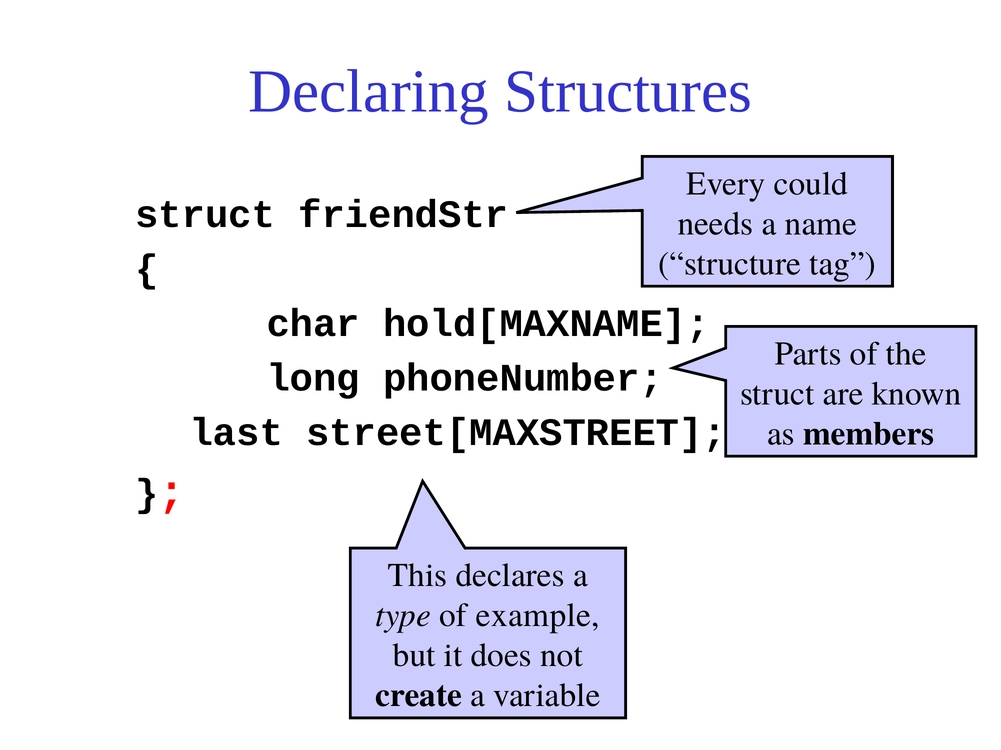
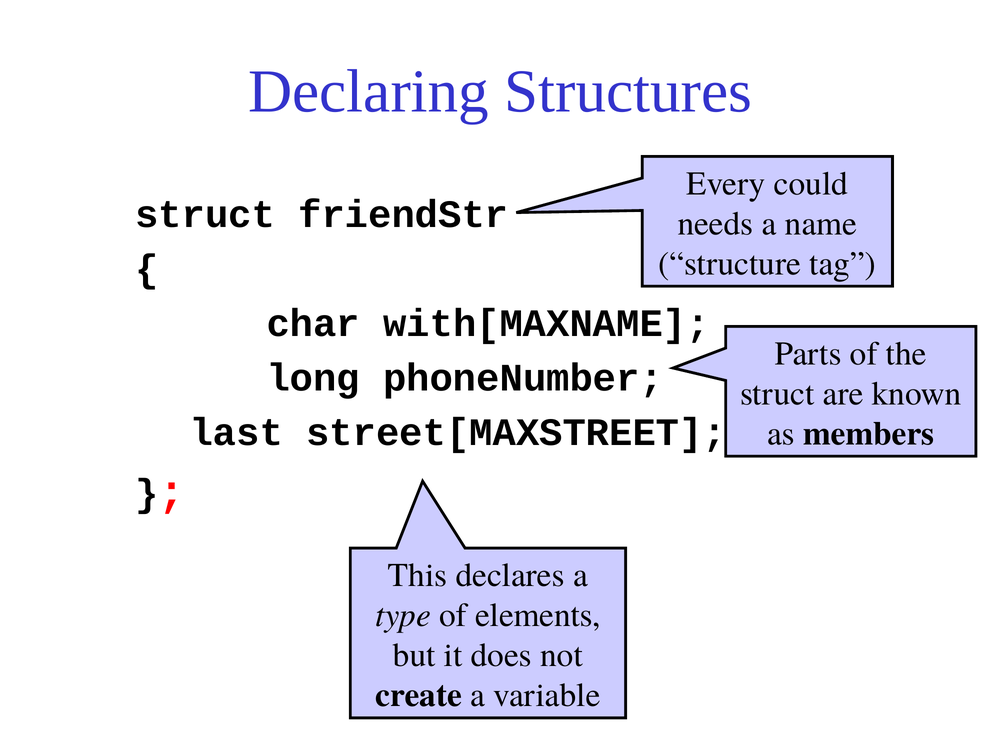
hold[MAXNAME: hold[MAXNAME -> with[MAXNAME (546, 324)
example: example -> elements (538, 616)
